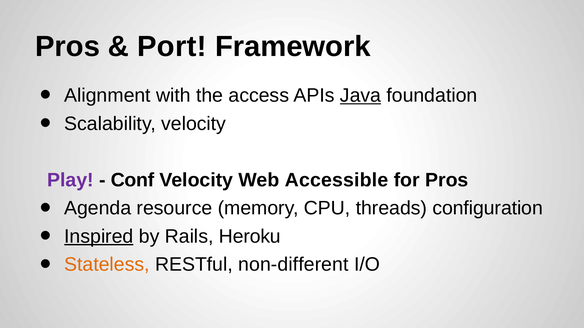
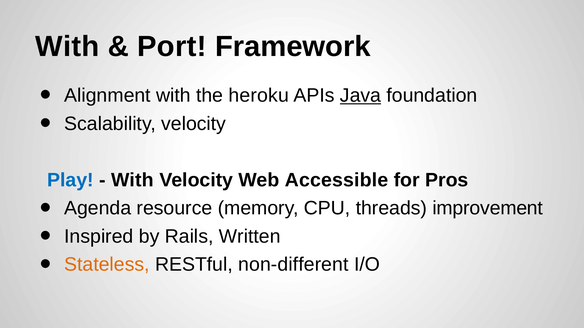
Pros: Pros -> With (67, 47)
access: access -> heroku (259, 96)
Play colour: purple -> blue (70, 180)
Conf: Conf -> With (132, 180)
configuration: configuration -> improvement (488, 208)
Inspired underline: present -> none (99, 237)
Heroku: Heroku -> Written (250, 237)
